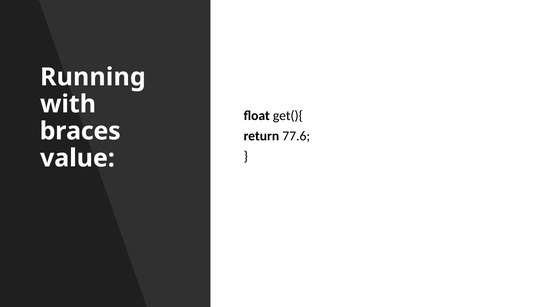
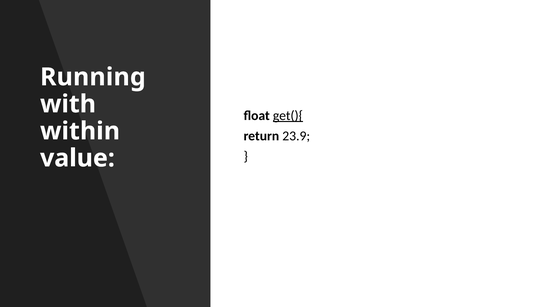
get(){ underline: none -> present (288, 115)
braces: braces -> within (80, 131)
77.6: 77.6 -> 23.9 (296, 136)
